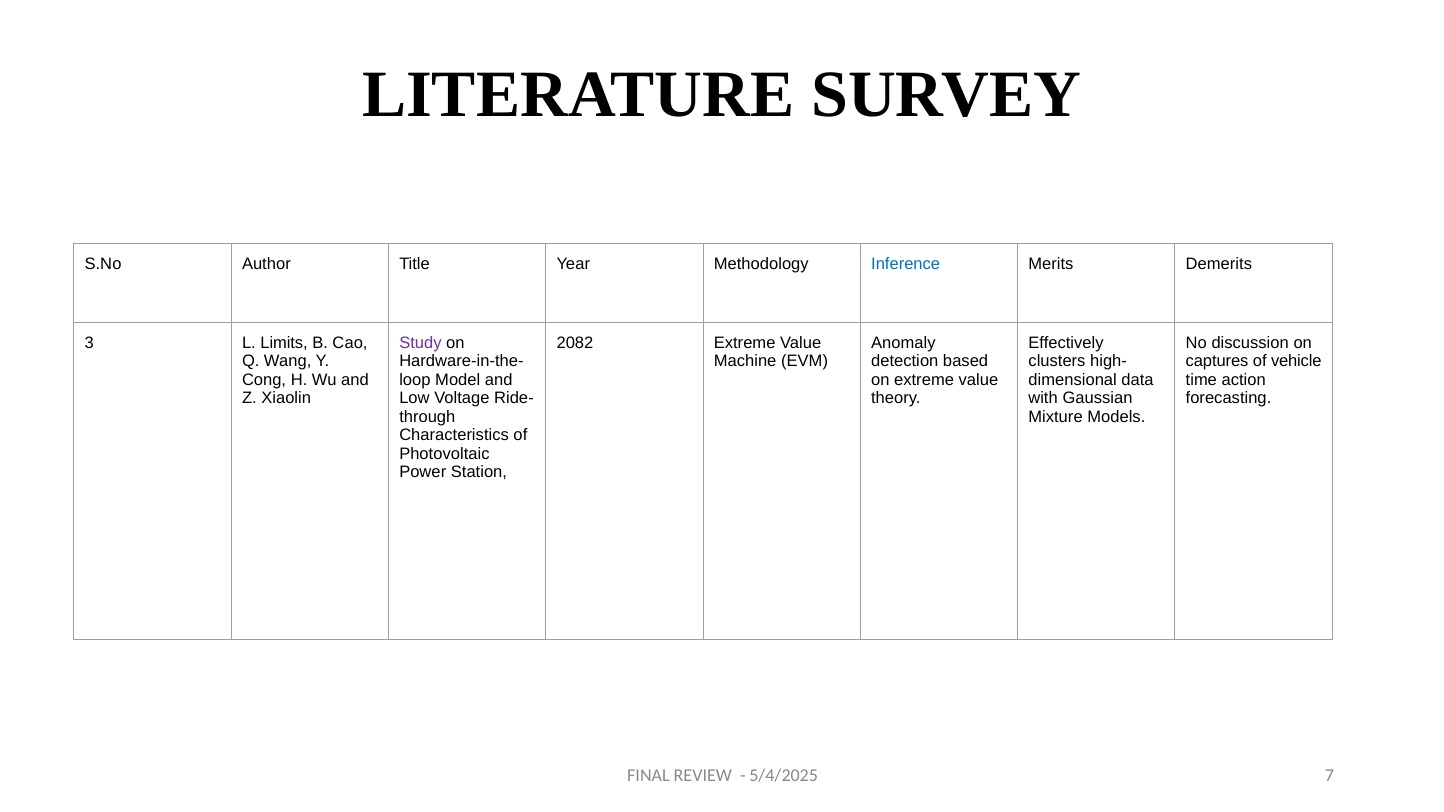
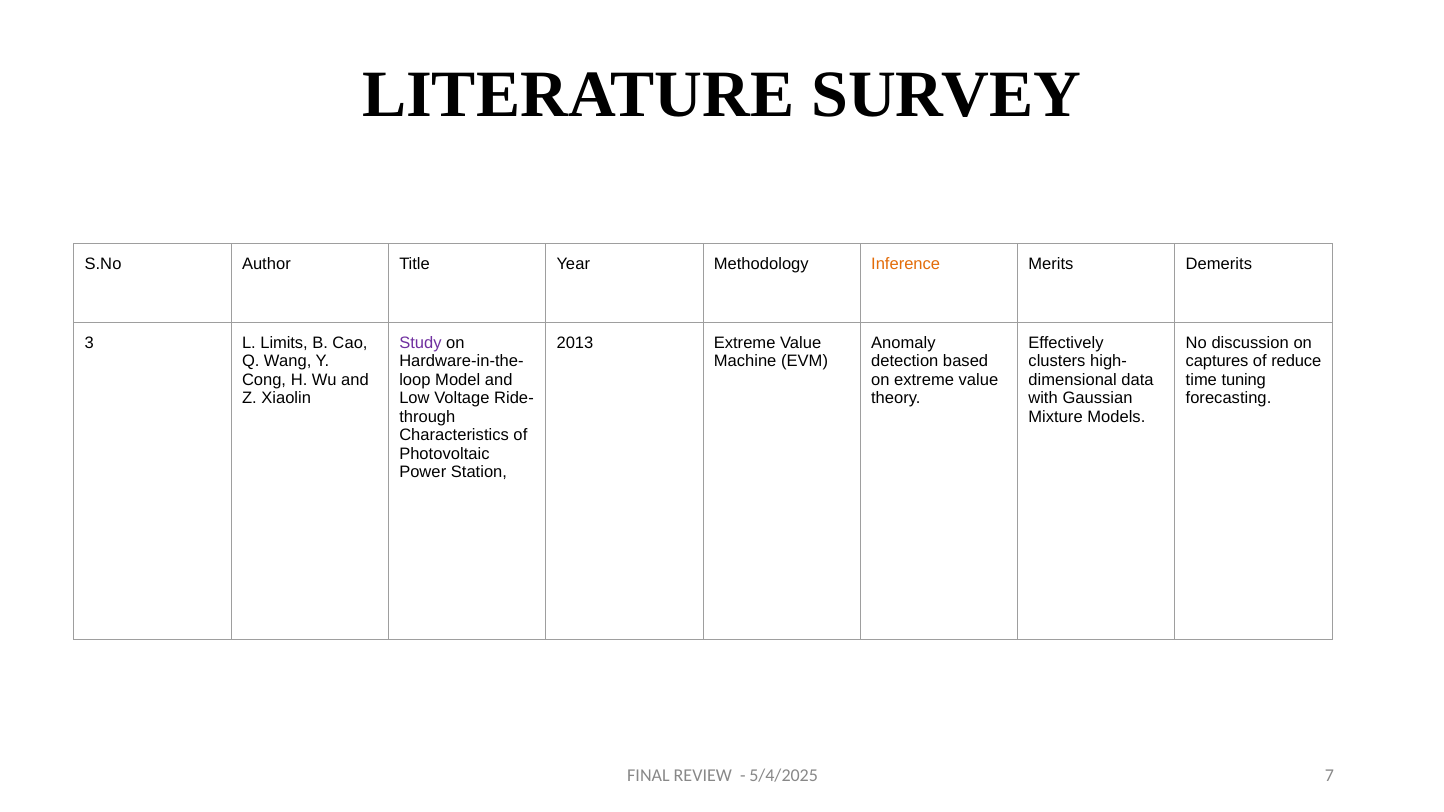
Inference colour: blue -> orange (906, 264)
2082: 2082 -> 2013 (575, 343)
vehicle: vehicle -> reduce (1296, 362)
action: action -> tuning (1244, 380)
